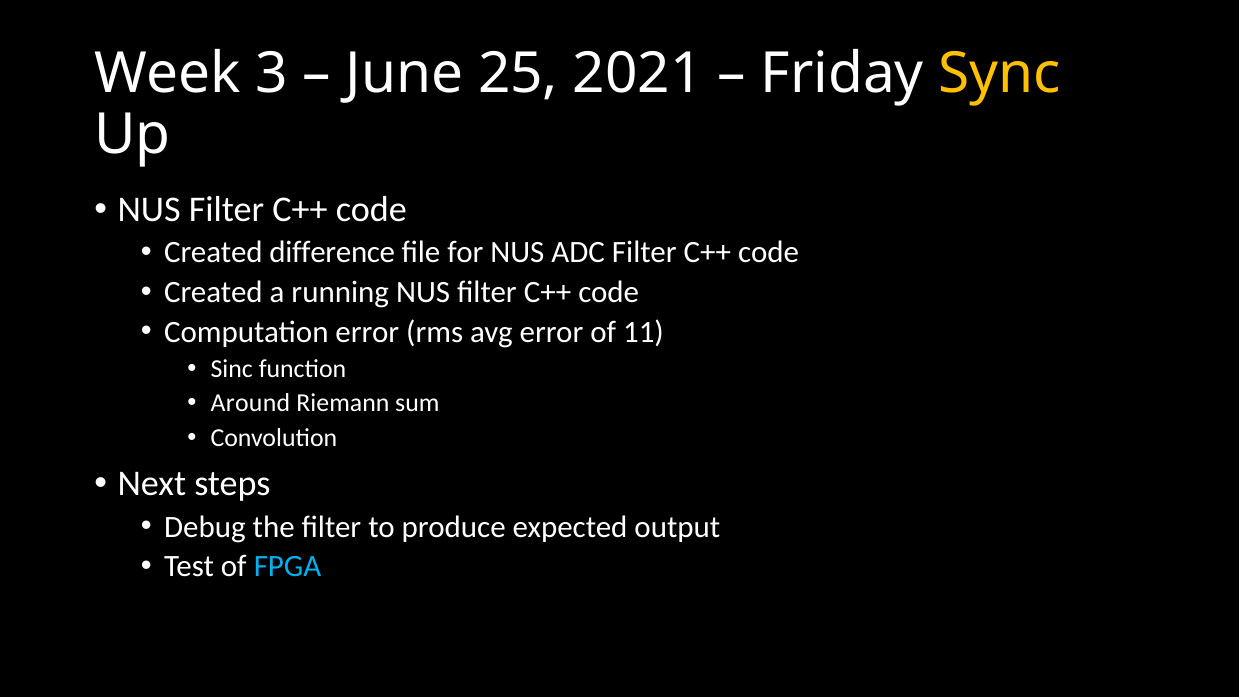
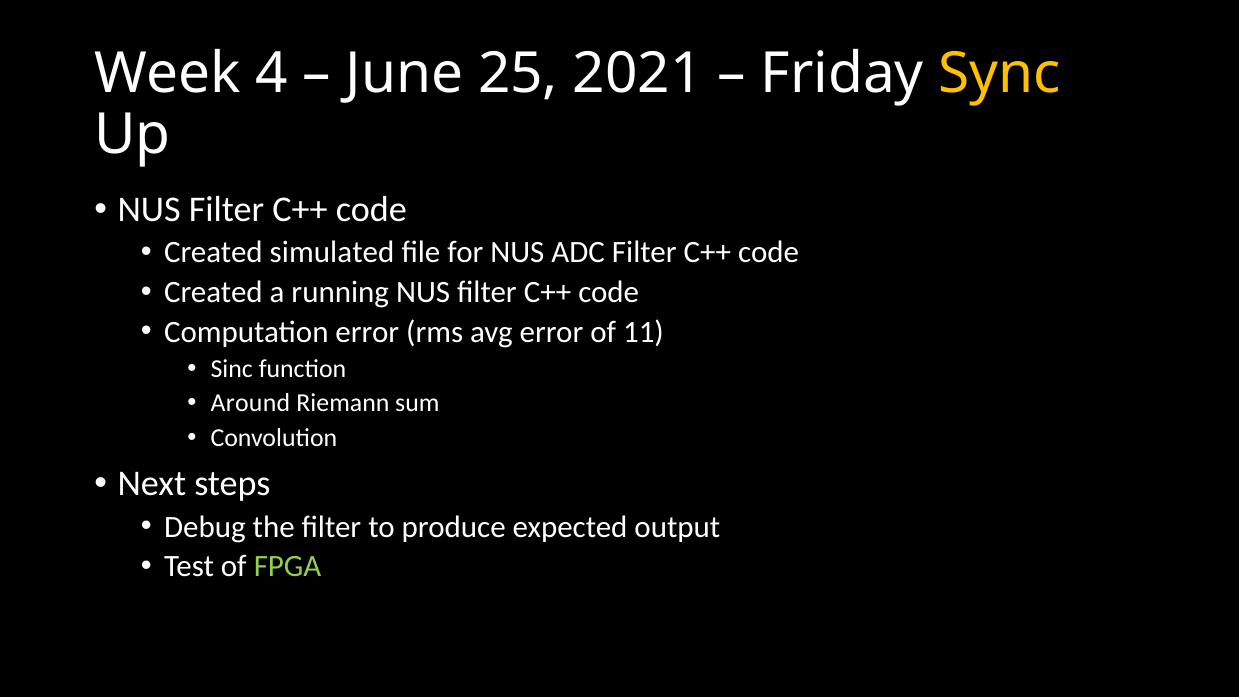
3: 3 -> 4 (271, 73)
difference: difference -> simulated (332, 252)
FPGA colour: light blue -> light green (288, 567)
